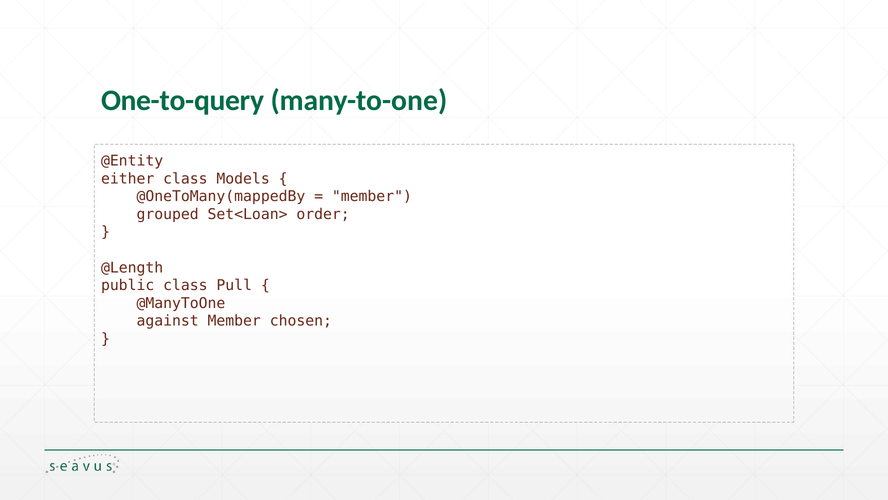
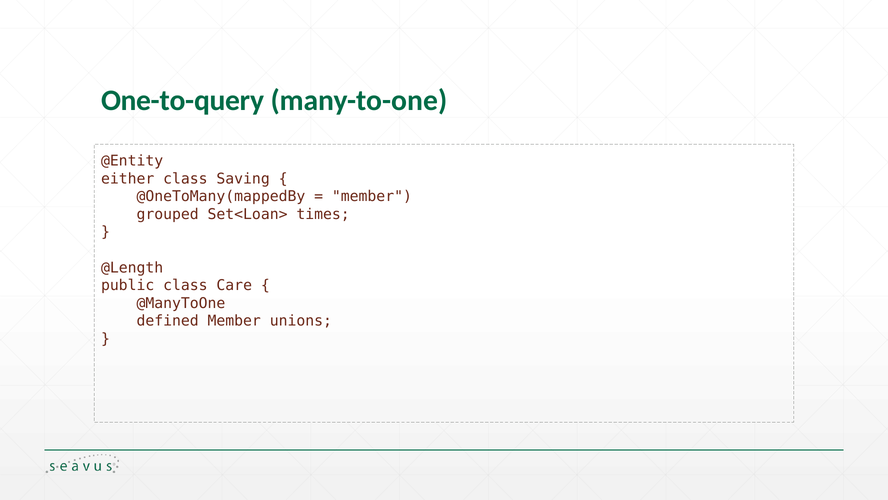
Models: Models -> Saving (243, 179)
order: order -> times (323, 214)
Pull: Pull -> Care (234, 285)
against: against -> defined (168, 321)
chosen: chosen -> unions (301, 321)
